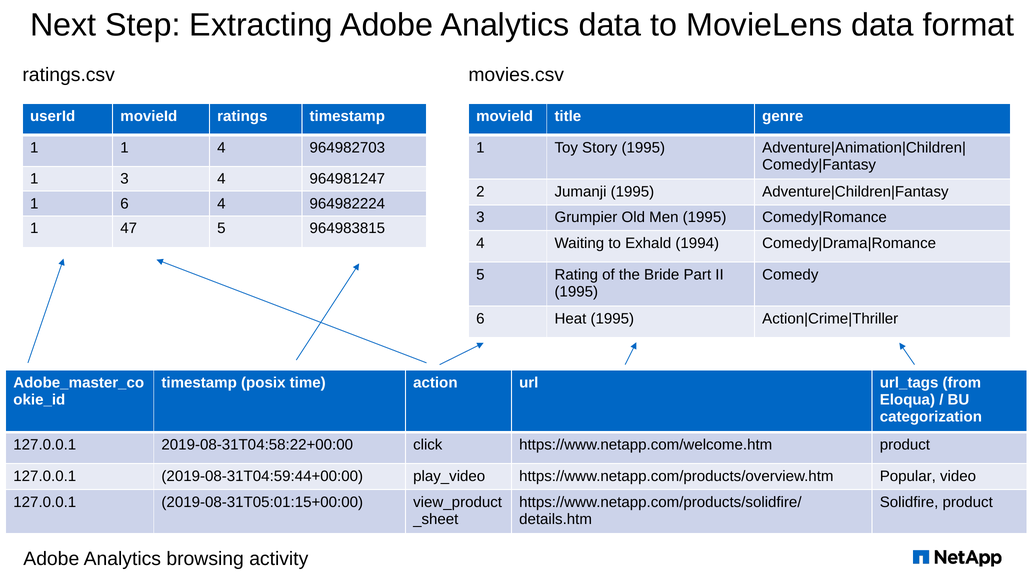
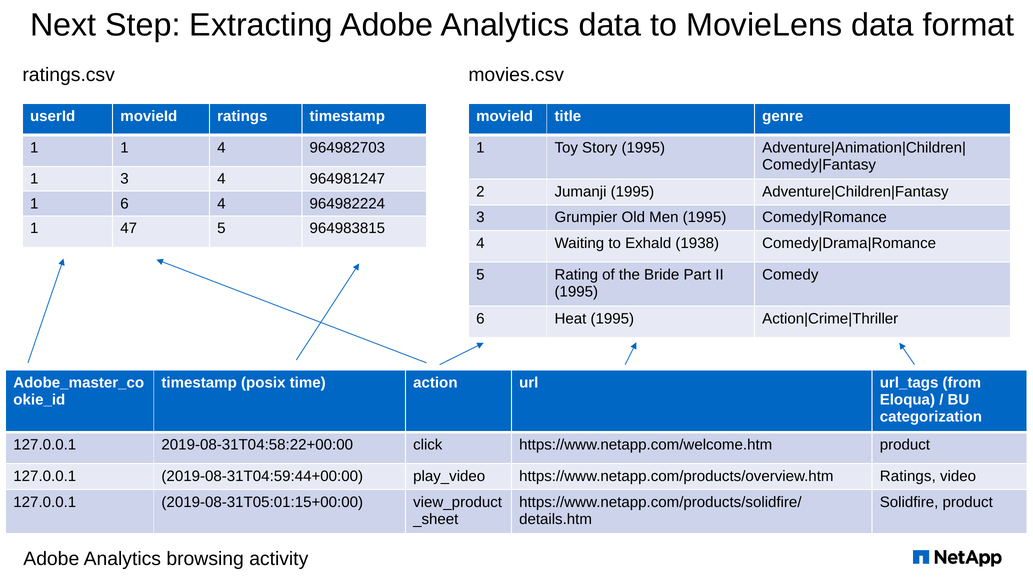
1994: 1994 -> 1938 (697, 243)
https://www.netapp.com/products/overview.htm Popular: Popular -> Ratings (908, 476)
